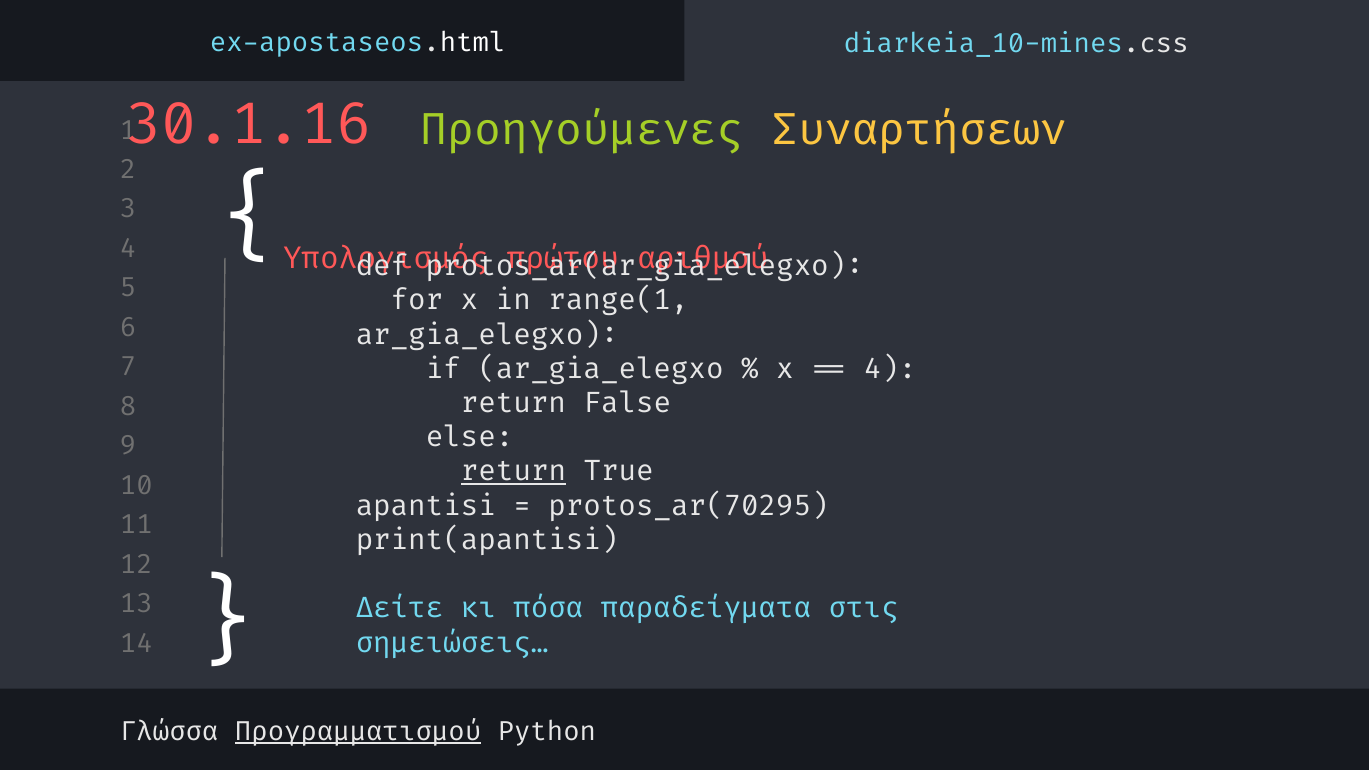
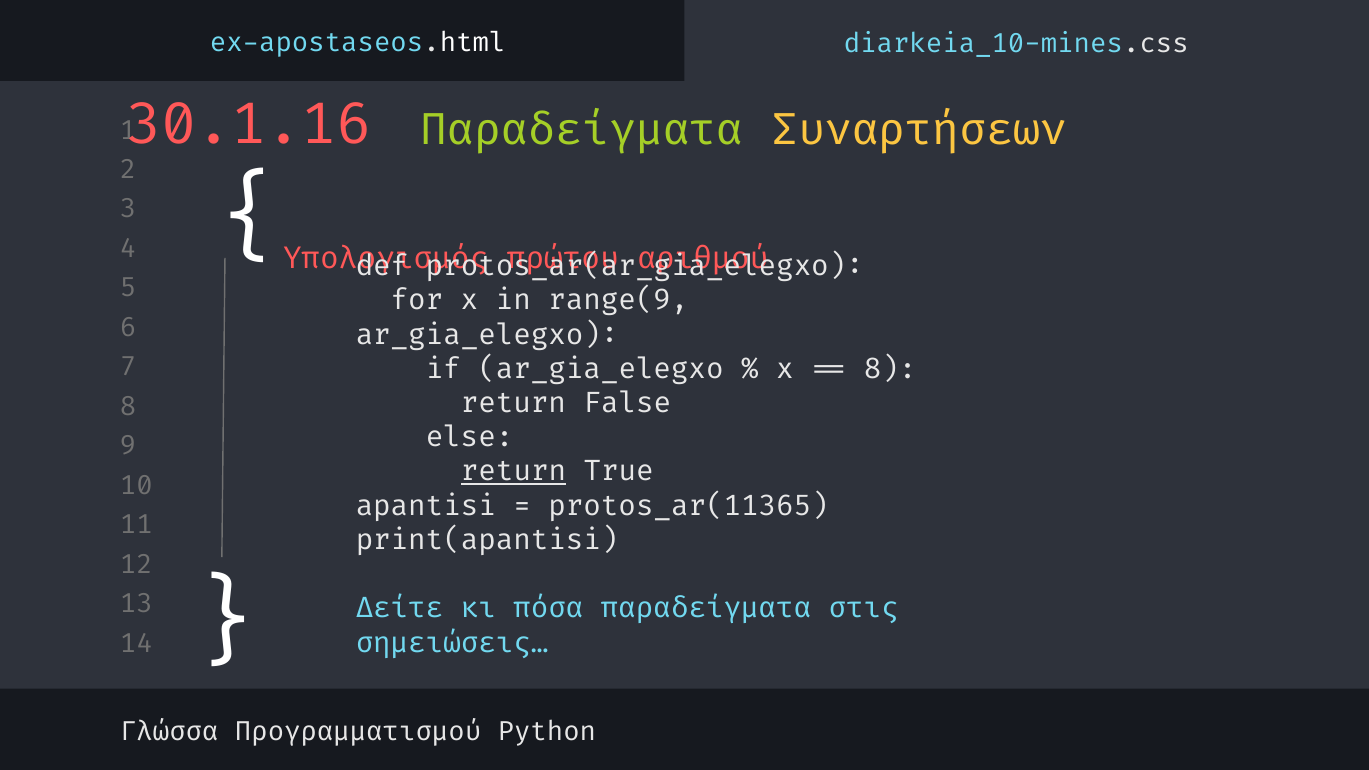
Προηγούμενες: Προηγούμενες -> Παραδείγματα (582, 130)
range(1: range(1 -> range(9 (618, 300)
4: 4 -> 8 (890, 369)
protos_ar(70295: protos_ar(70295 -> protos_ar(11365 (689, 506)
Προγραμματισμού underline: present -> none (358, 731)
